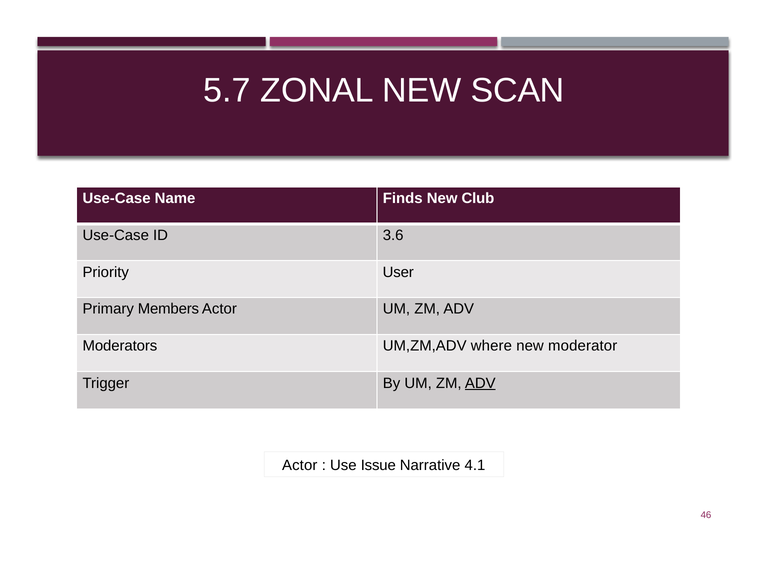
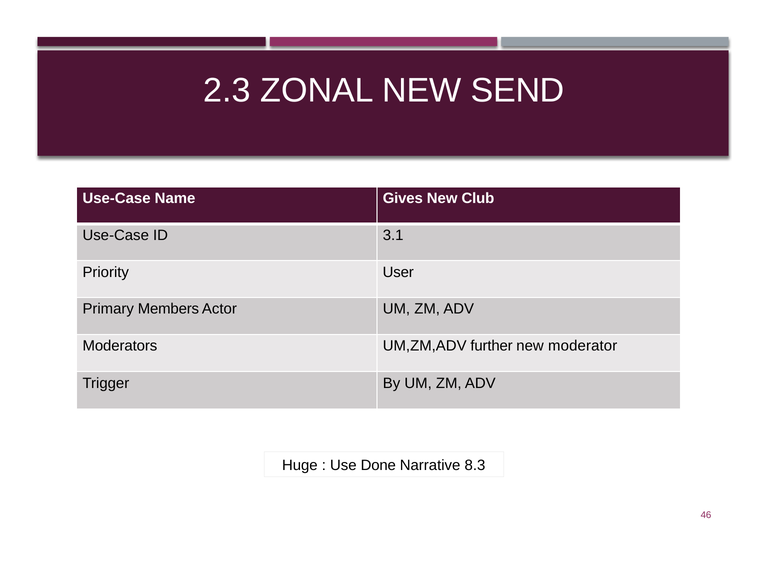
5.7: 5.7 -> 2.3 (227, 91)
SCAN: SCAN -> SEND (518, 91)
Finds: Finds -> Gives (403, 198)
3.6: 3.6 -> 3.1 (393, 236)
where: where -> further (492, 346)
ADV underline: present -> none (480, 383)
Actor: Actor -> Huge (300, 465)
Issue: Issue -> Done (378, 465)
4.1: 4.1 -> 8.3 (475, 465)
